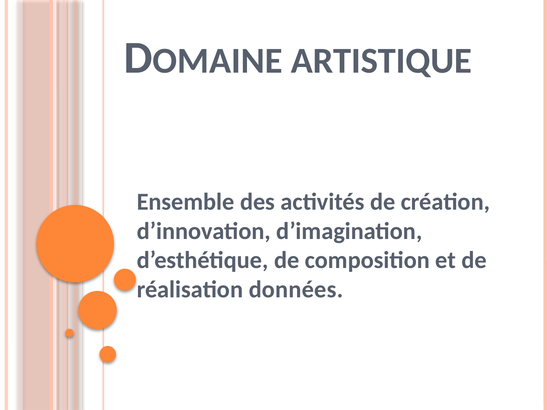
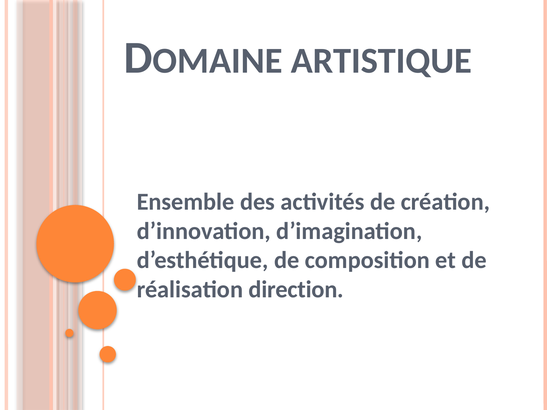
données: données -> direction (296, 290)
